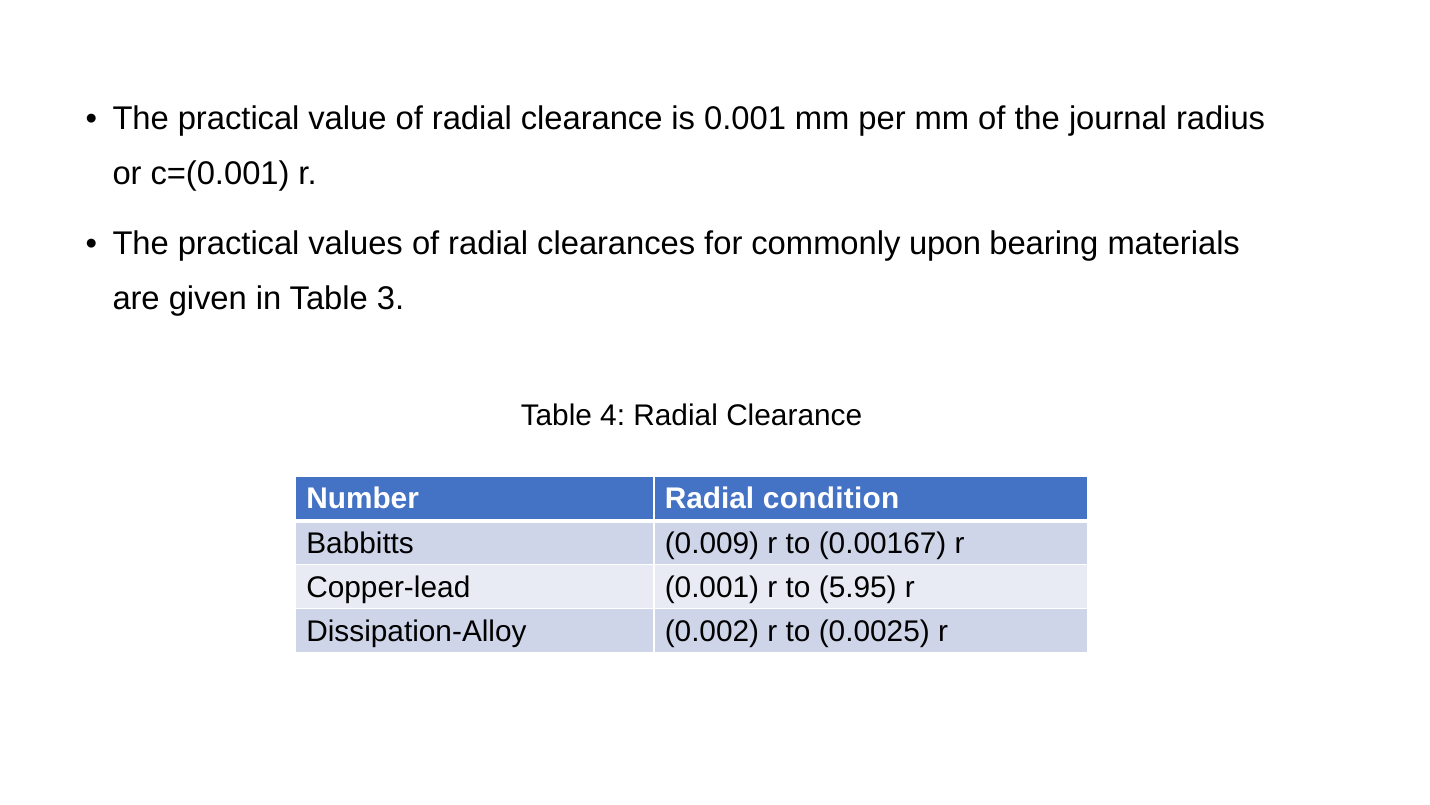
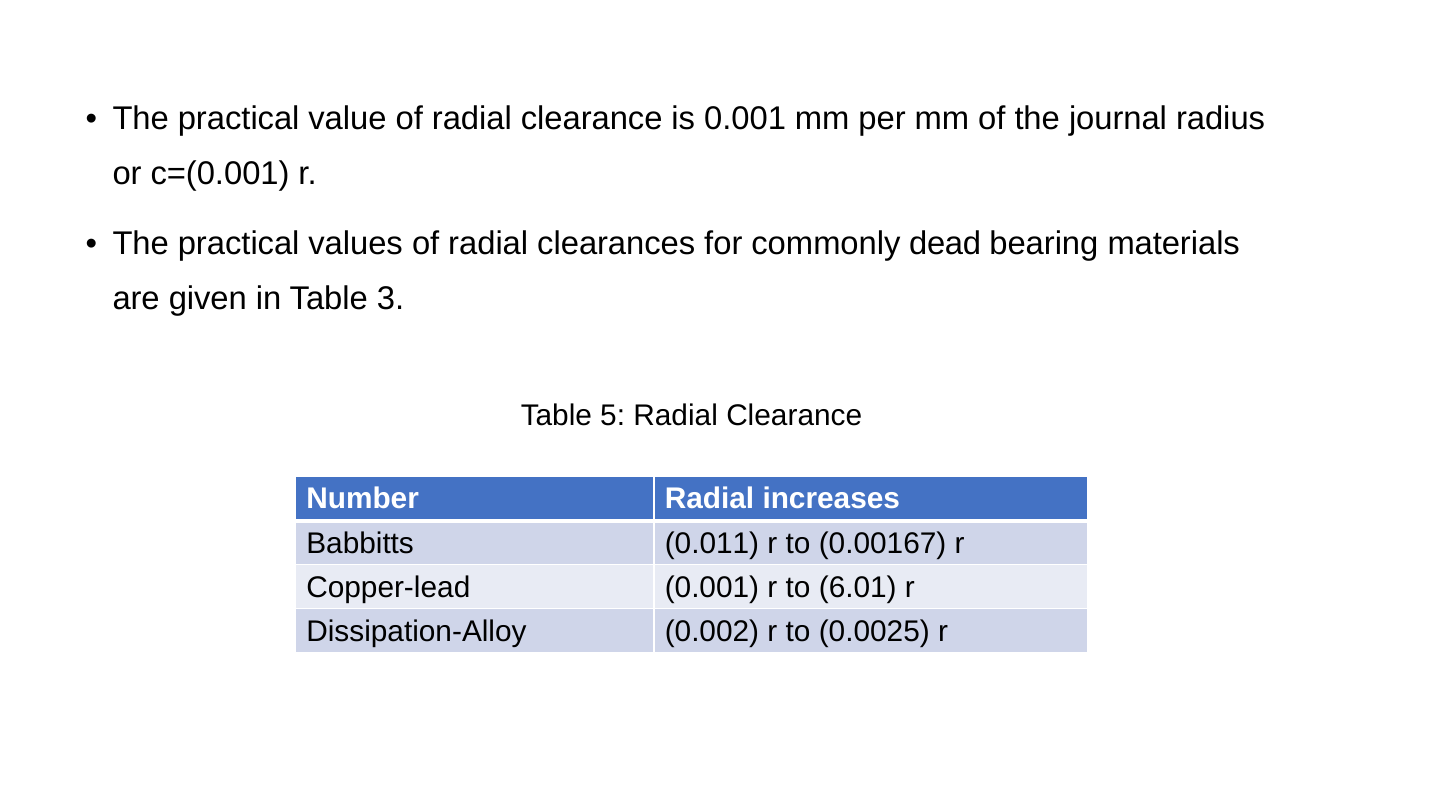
upon: upon -> dead (945, 243)
4: 4 -> 5 (613, 415)
condition: condition -> increases (831, 499)
0.009: 0.009 -> 0.011 (712, 543)
5.95: 5.95 -> 6.01 (858, 587)
